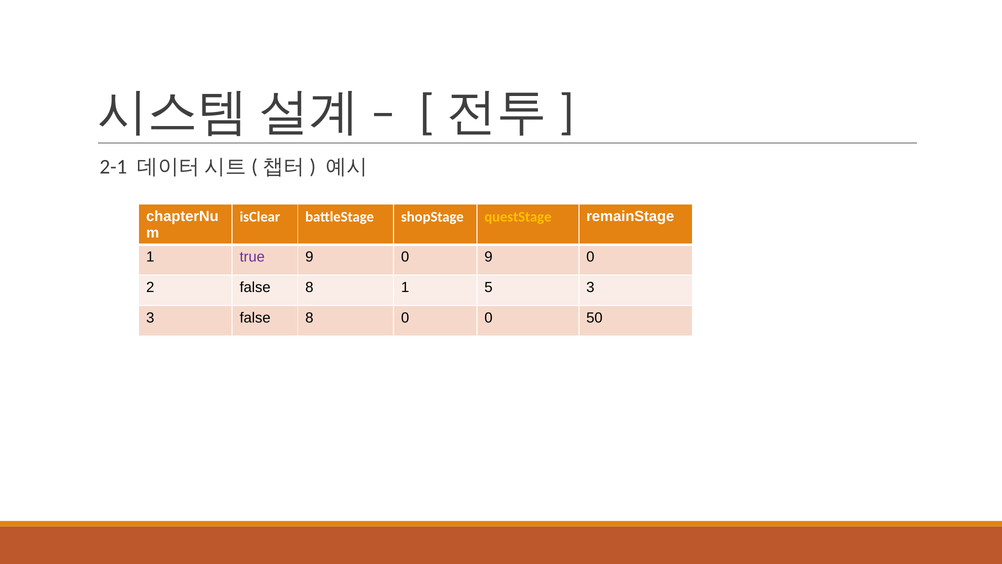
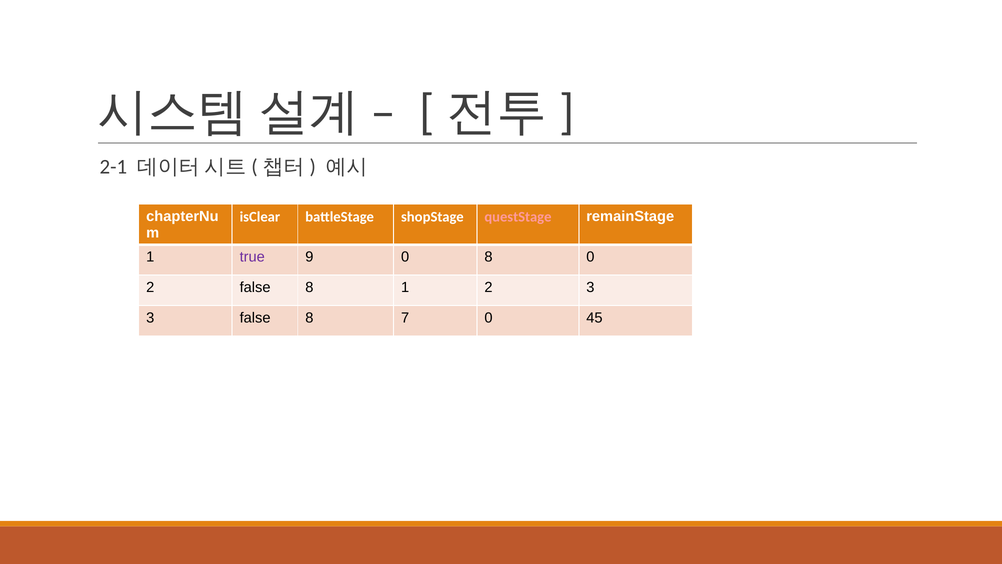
questStage colour: yellow -> pink (518, 217)
0 9: 9 -> 8 (488, 257)
1 5: 5 -> 2 (488, 287)
8 0: 0 -> 7 (405, 318)
50: 50 -> 45 (594, 318)
